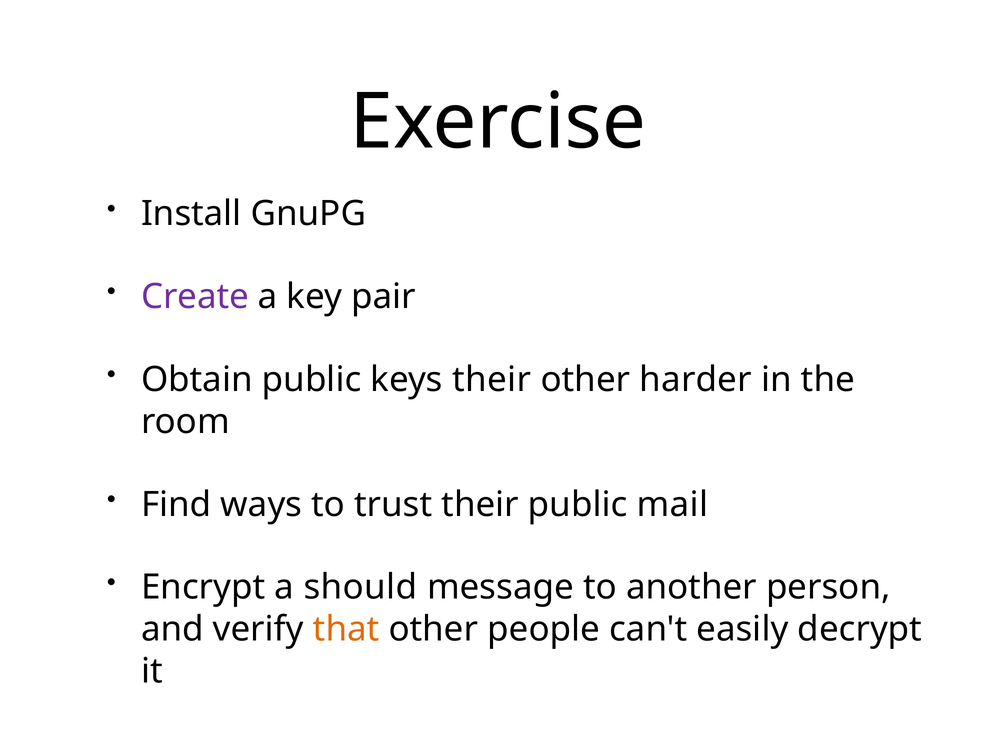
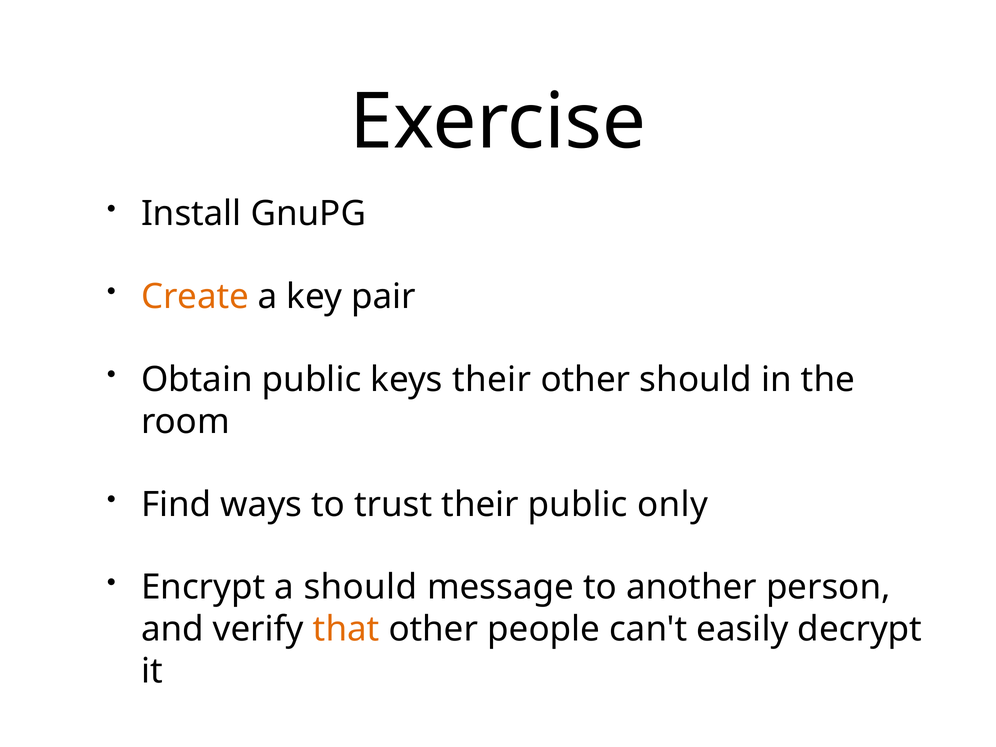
Create colour: purple -> orange (195, 297)
other harder: harder -> should (696, 380)
mail: mail -> only (673, 504)
